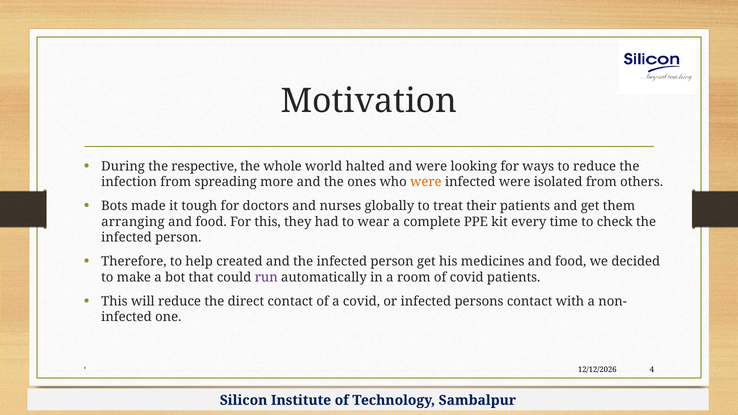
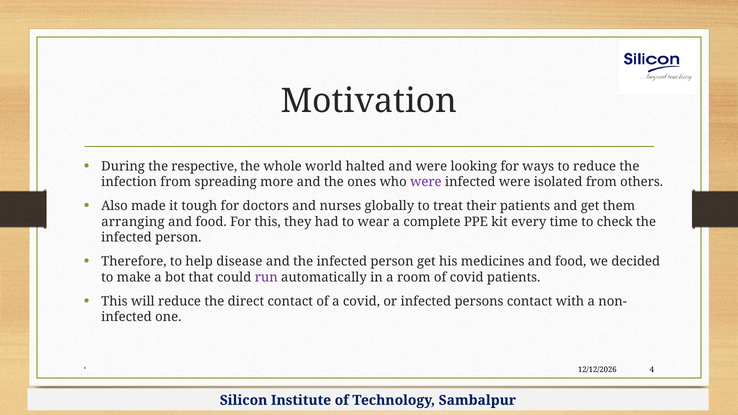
were colour: orange -> purple (426, 182)
Bots: Bots -> Also (114, 206)
created: created -> disease (239, 262)
